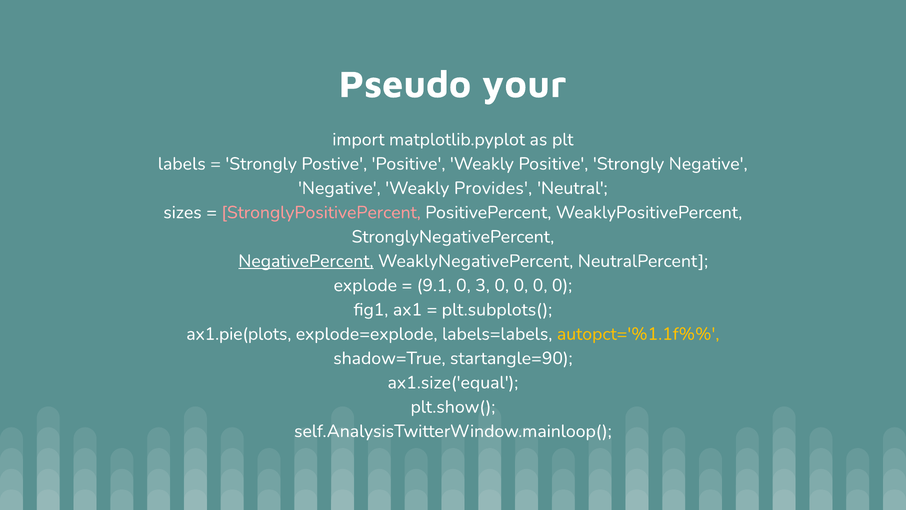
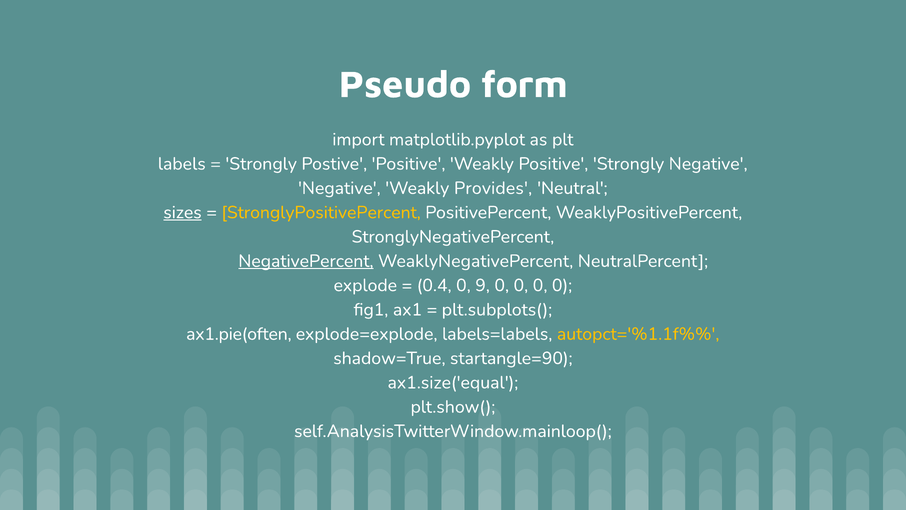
your: your -> form (524, 85)
sizes underline: none -> present (183, 212)
StronglyPositivePercent colour: pink -> yellow (321, 212)
9.1: 9.1 -> 0.4 (434, 285)
3: 3 -> 9 (483, 285)
ax1.pie(plots: ax1.pie(plots -> ax1.pie(often (239, 334)
